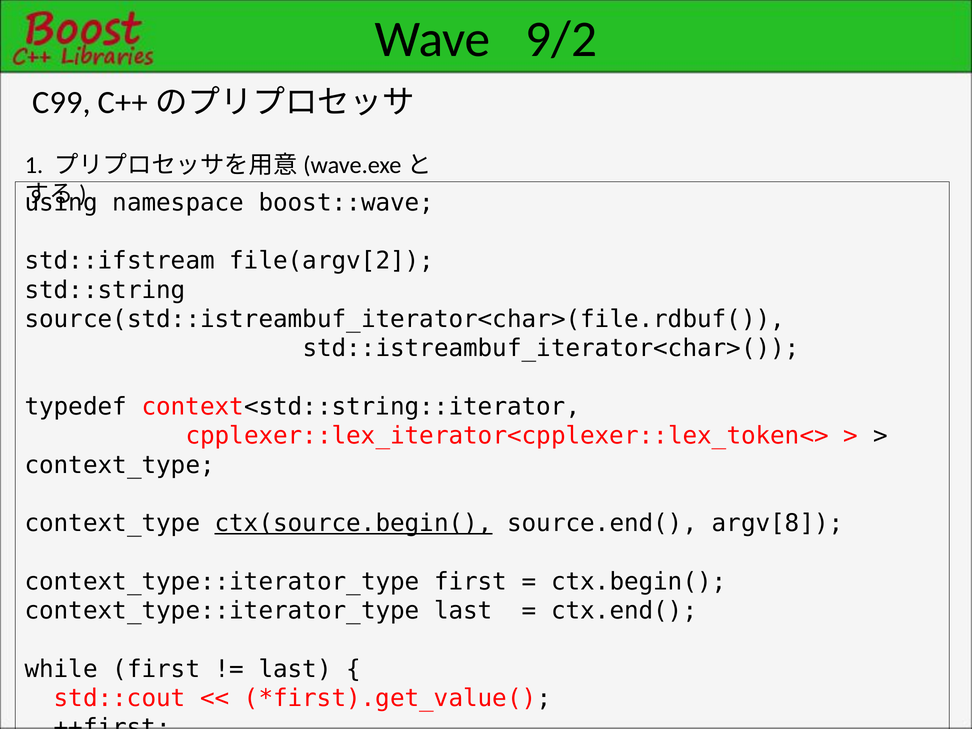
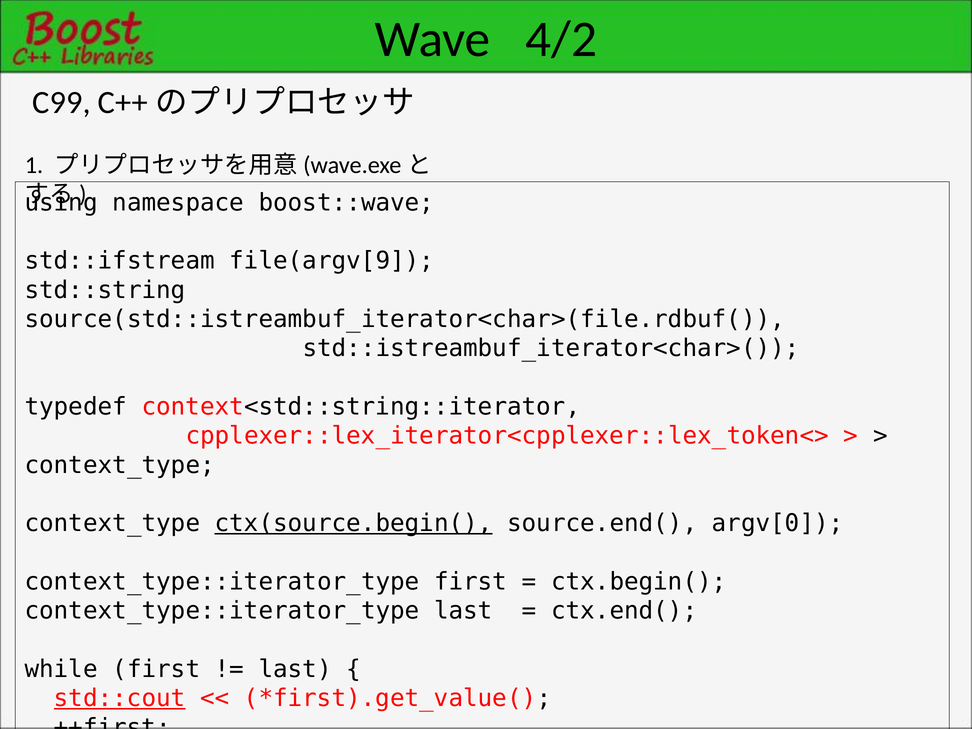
9/2: 9/2 -> 4/2 (561, 39)
file(argv[2: file(argv[2 -> file(argv[9 (332, 261)
argv[8: argv[8 -> argv[0 (778, 523)
std::cout underline: none -> present (120, 698)
